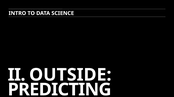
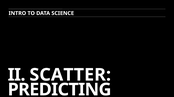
OUTSIDE: OUTSIDE -> SCATTER (70, 75)
